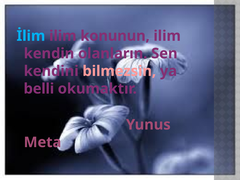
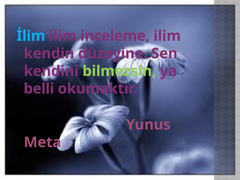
konunun: konunun -> inceleme (115, 36)
olanların: olanların -> düzeyine (113, 54)
bilmezsin colour: pink -> light green (119, 71)
